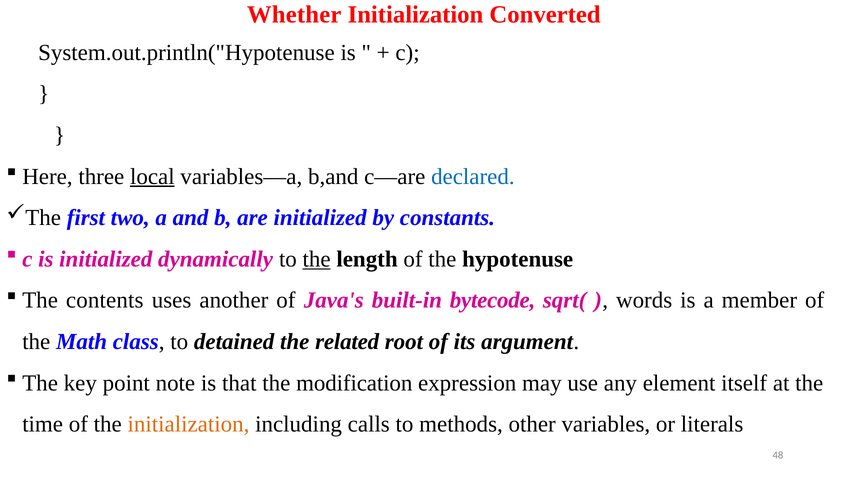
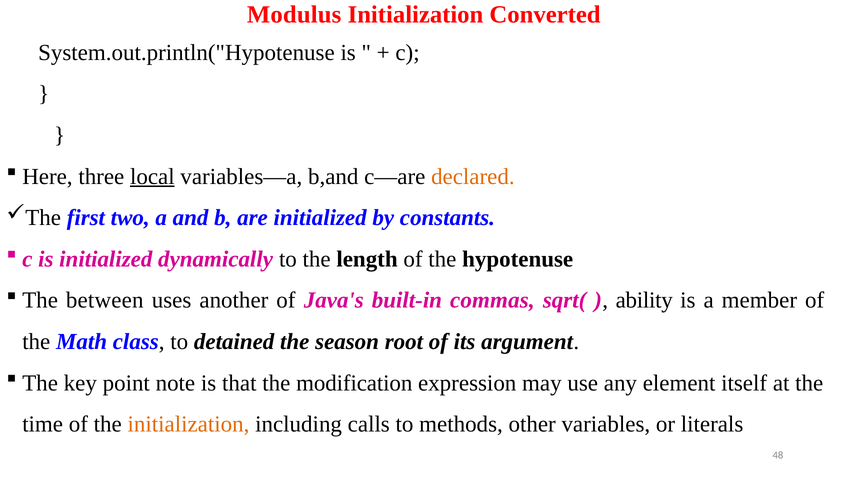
Whether: Whether -> Modulus (294, 14)
declared colour: blue -> orange (473, 176)
the underline: present -> none (317, 259)
contents: contents -> between (105, 300)
bytecode: bytecode -> commas (492, 300)
words: words -> ability (644, 300)
related: related -> season (347, 342)
